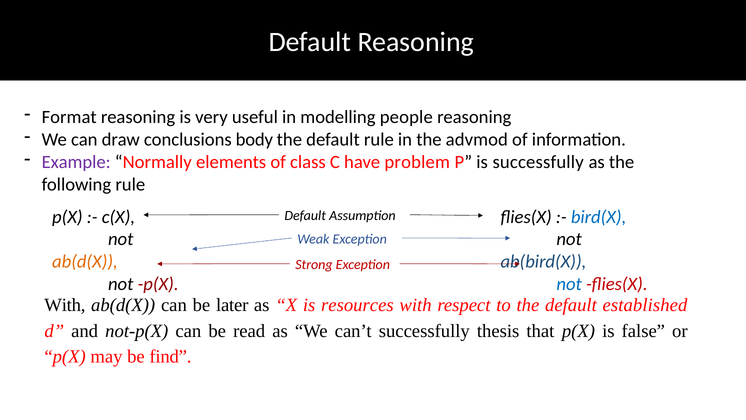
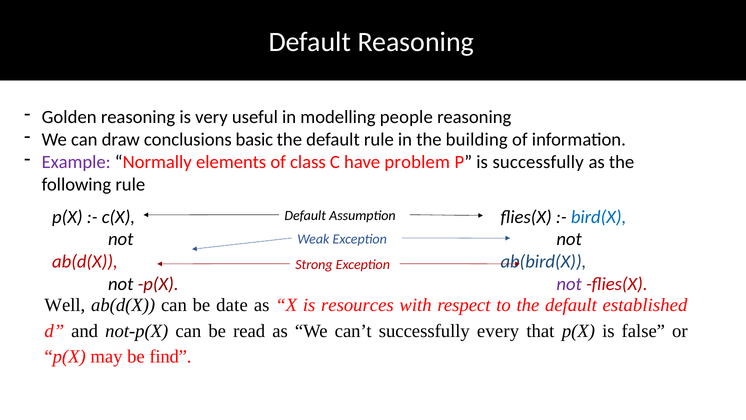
Format: Format -> Golden (69, 117)
body: body -> basic (254, 140)
advmod: advmod -> building (477, 140)
ab(d(X colour: orange -> red (85, 261)
not colour: blue -> purple (569, 284)
With: With -> Well (65, 305)
later: later -> date (232, 305)
thesis: thesis -> every (498, 331)
